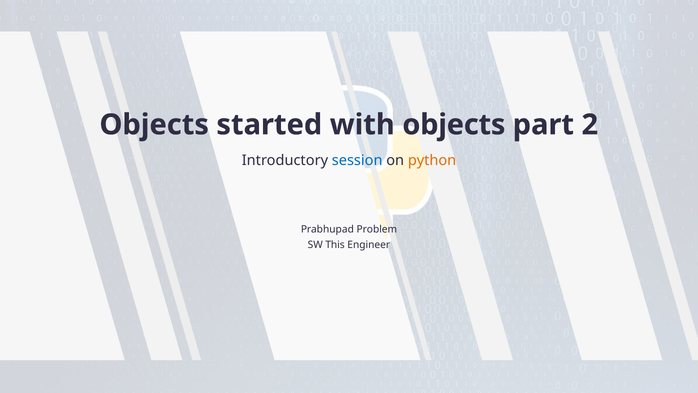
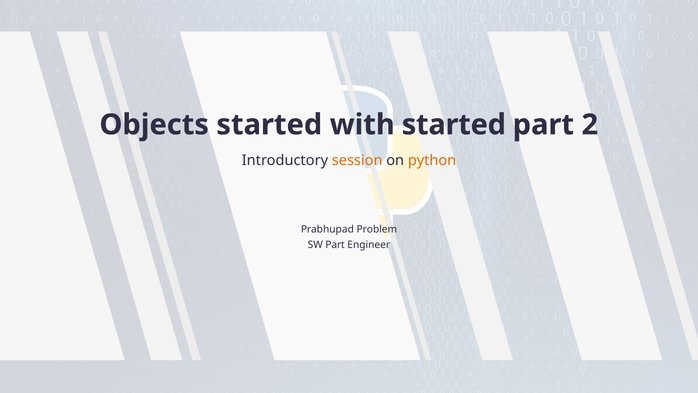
with objects: objects -> started (454, 125)
session colour: blue -> orange (357, 160)
SW This: This -> Part (335, 244)
